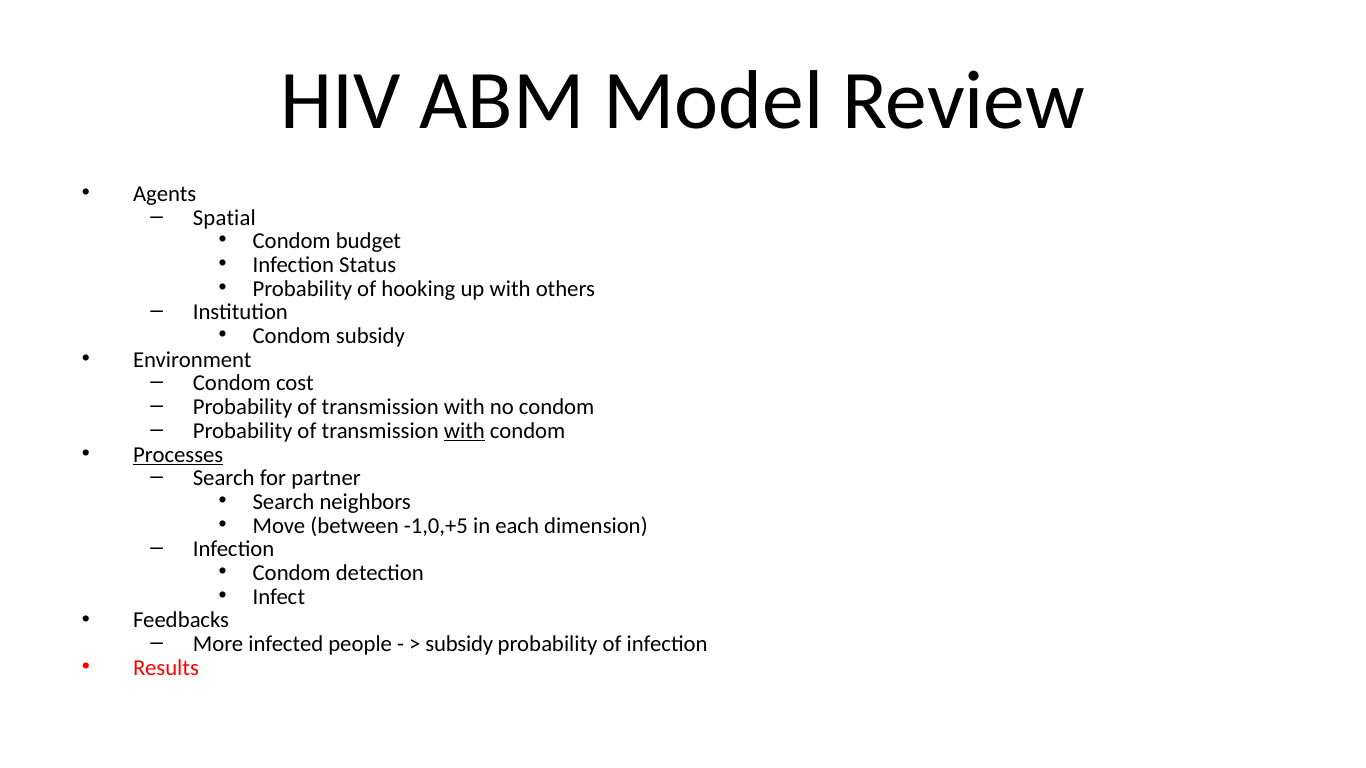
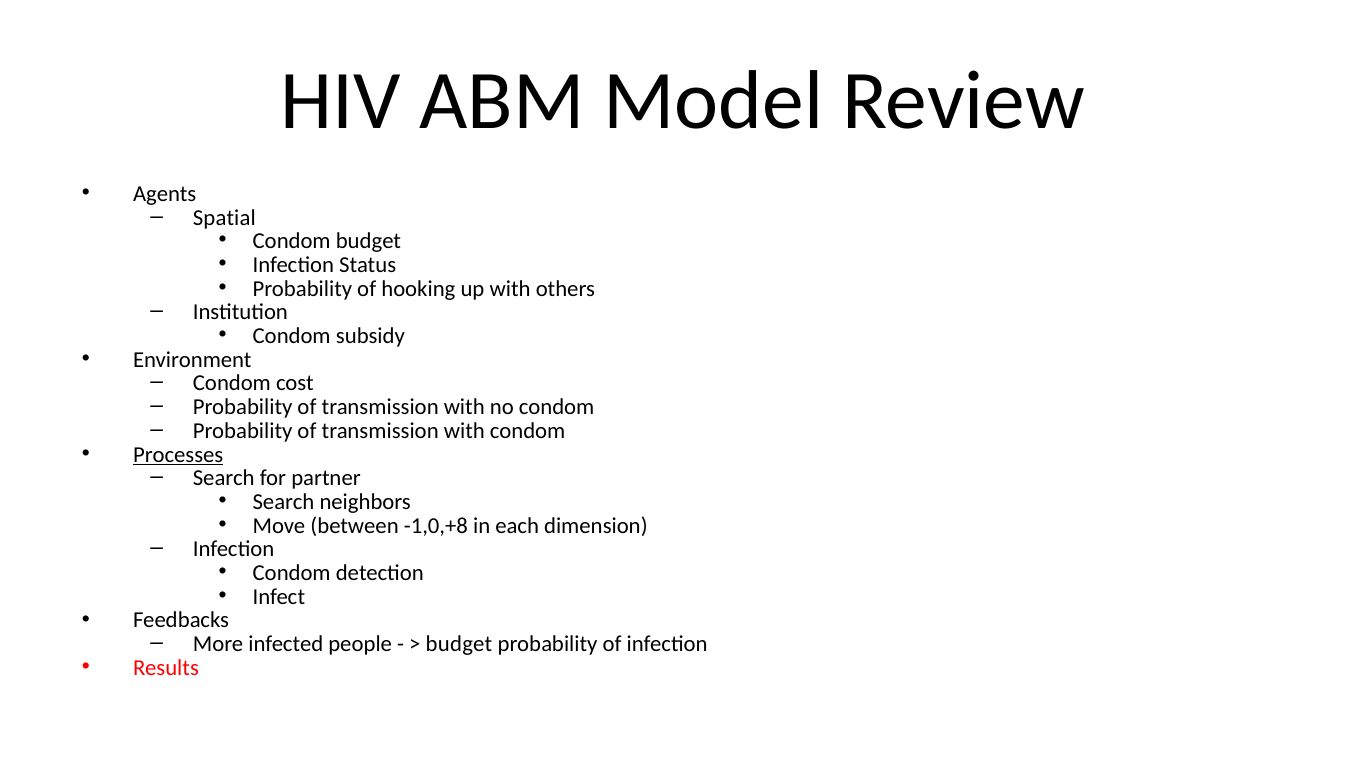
with underline: present -> none (464, 431)
-1,0,+5: -1,0,+5 -> -1,0,+8 (436, 526)
subsidy: subsidy -> budget (459, 645)
